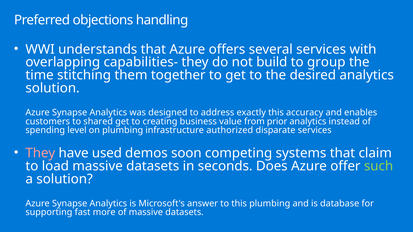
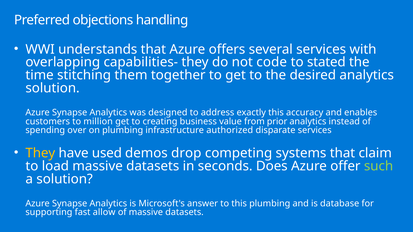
build: build -> code (272, 62)
group: group -> stated (326, 62)
shared: shared -> million (98, 122)
level: level -> over (77, 130)
They colour: pink -> yellow (40, 153)
soon: soon -> drop (186, 153)
more: more -> allow (104, 213)
